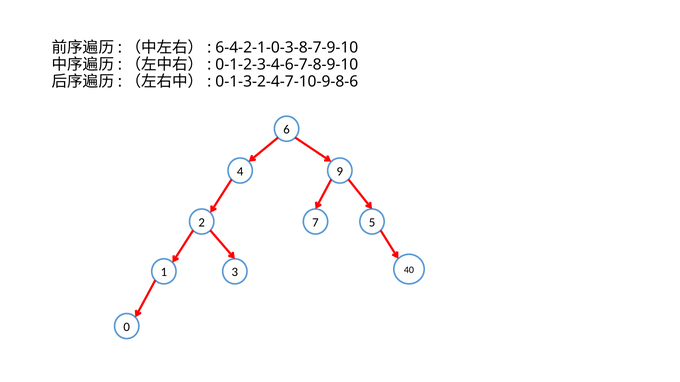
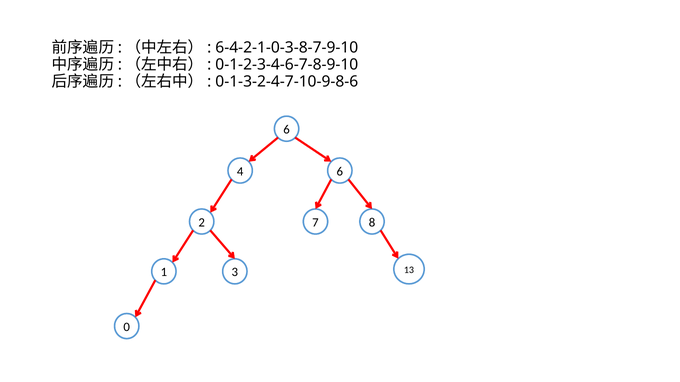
4 9: 9 -> 6 (340, 172)
5: 5 -> 8 (372, 223)
40: 40 -> 13 (409, 270)
